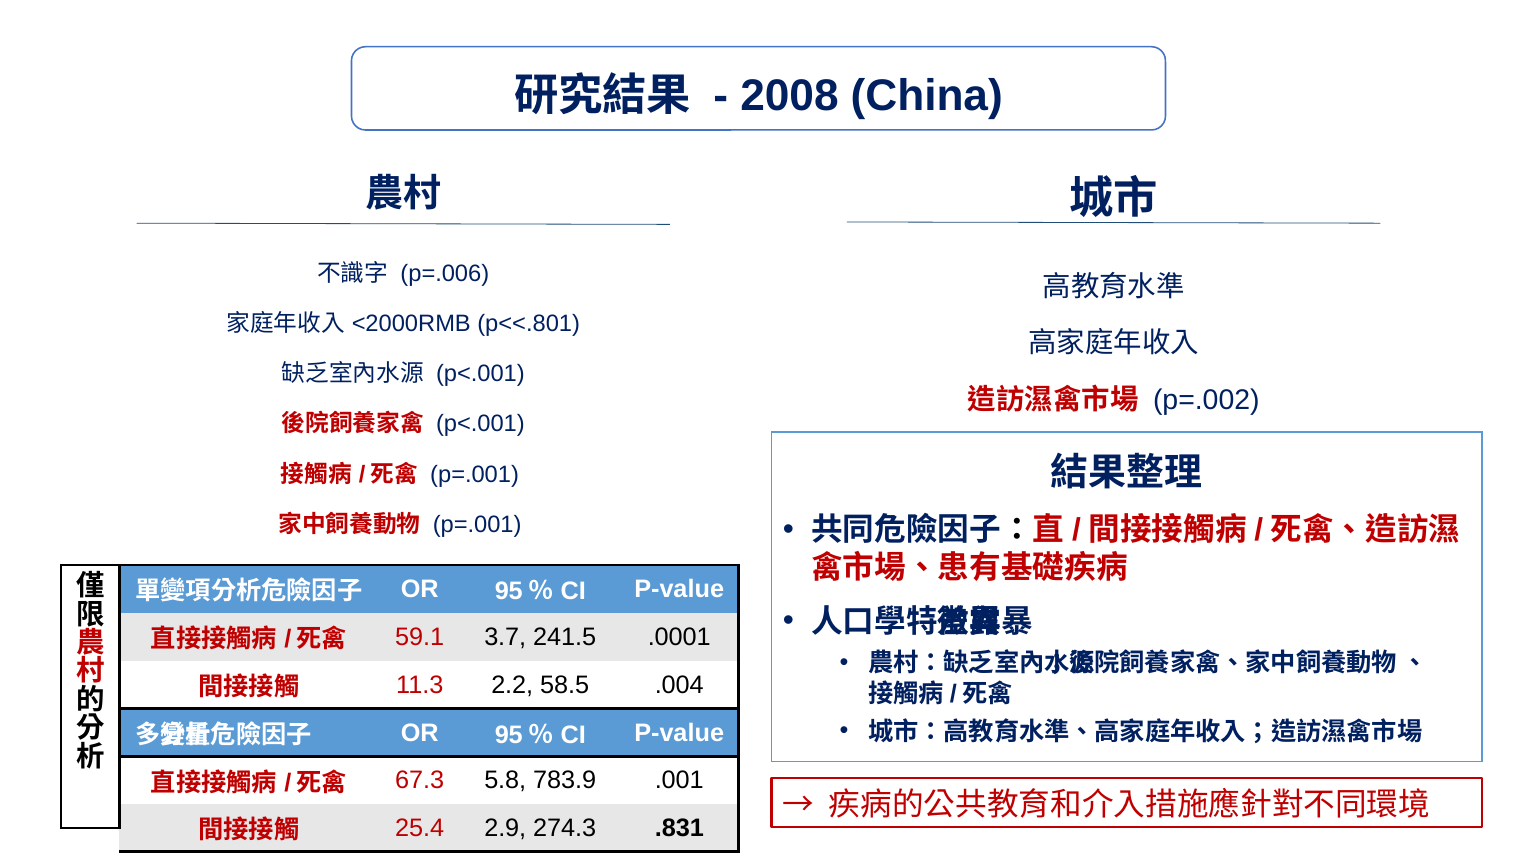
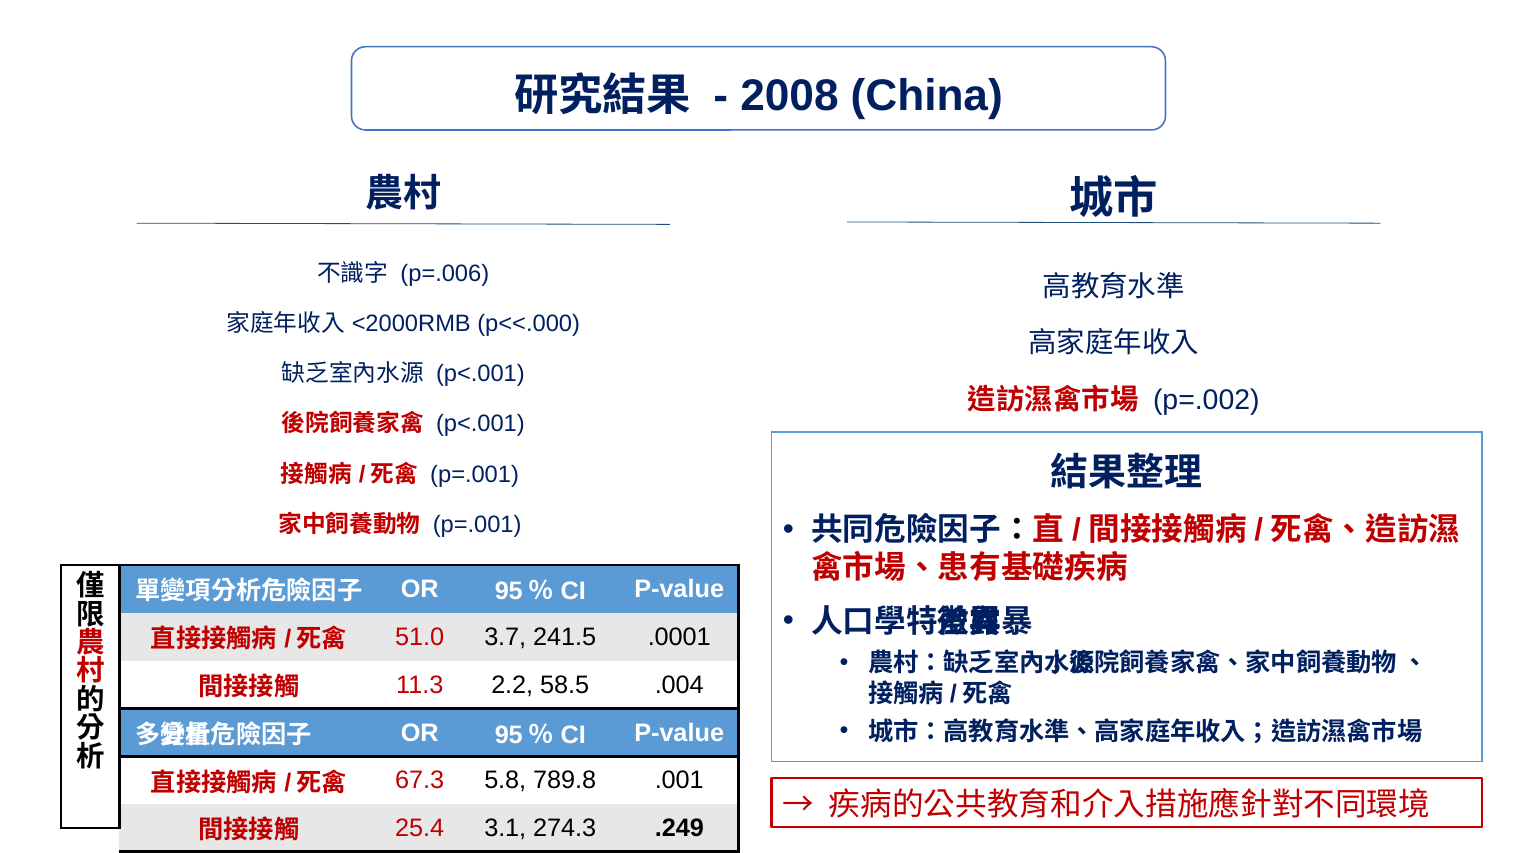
p<<.801: p<<.801 -> p<<.000 (529, 324)
59.1: 59.1 -> 51.0 (420, 637)
783.9: 783.9 -> 789.8 (565, 781)
2.9: 2.9 -> 3.1 (505, 829)
.831: .831 -> .249 (679, 829)
